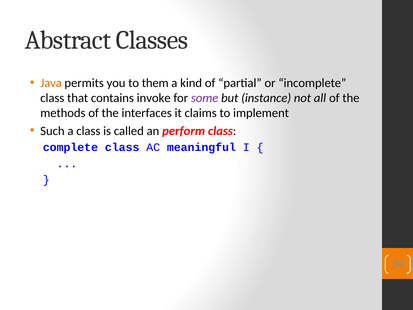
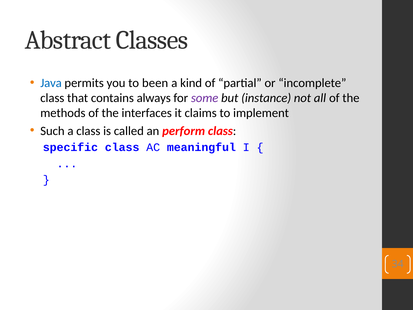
Java colour: orange -> blue (51, 83)
them: them -> been (155, 83)
invoke: invoke -> always (154, 98)
complete: complete -> specific (70, 147)
